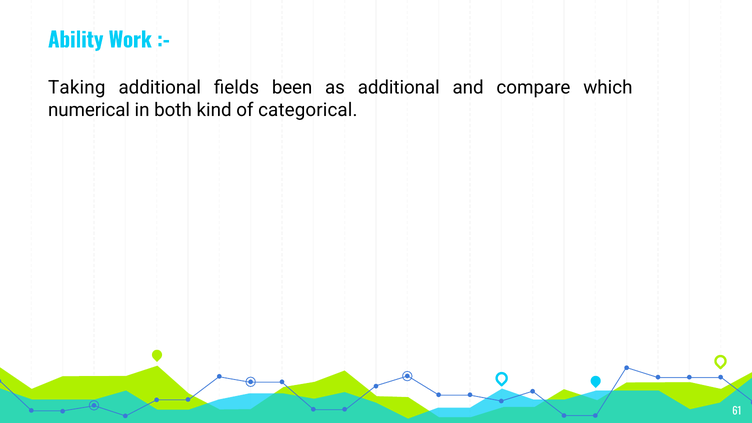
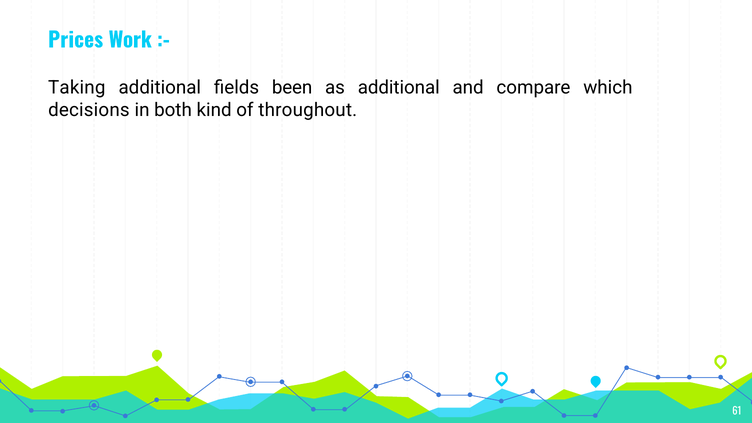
Ability: Ability -> Prices (76, 41)
numerical: numerical -> decisions (89, 110)
categorical: categorical -> throughout (308, 110)
